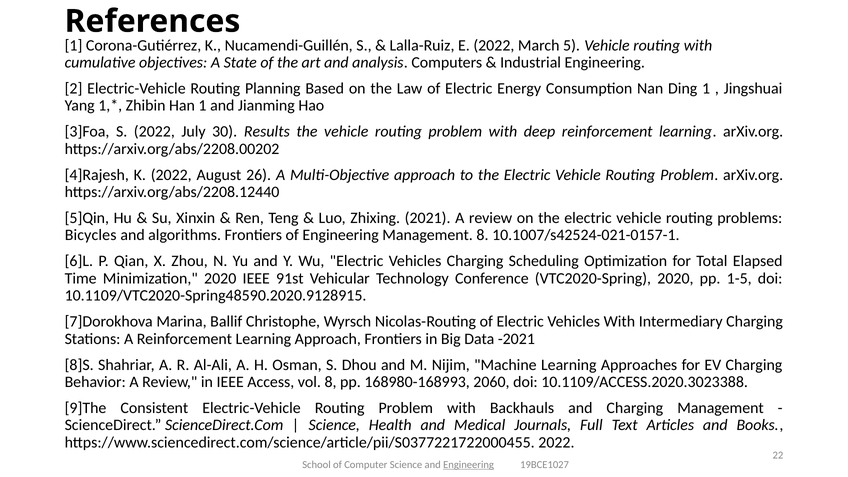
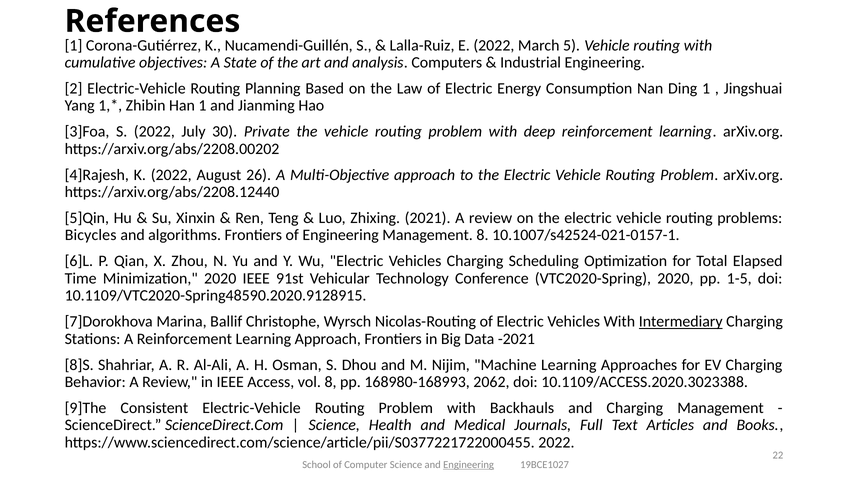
Results: Results -> Private (267, 132)
Intermediary underline: none -> present (681, 322)
2060: 2060 -> 2062 (491, 382)
